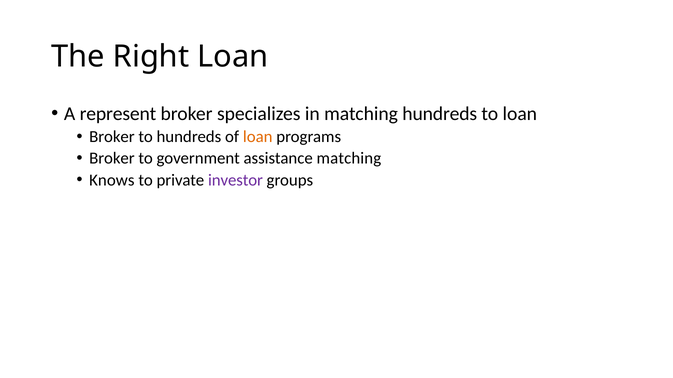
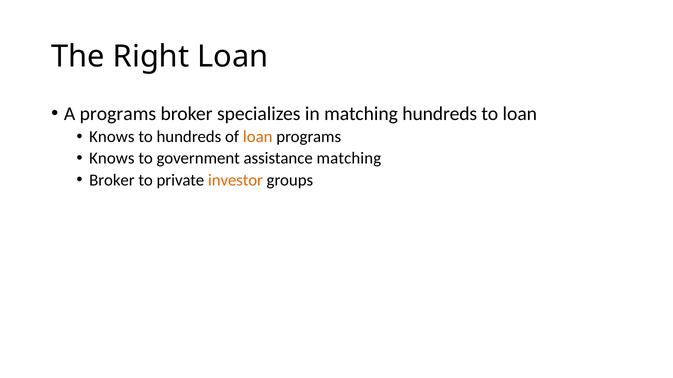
A represent: represent -> programs (118, 114)
Broker: Broker -> Knows (112, 137)
Broker: Broker -> Knows (112, 159)
Knows: Knows -> Broker (112, 180)
investor colour: purple -> orange (235, 180)
